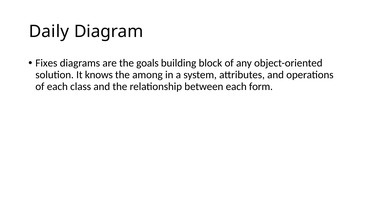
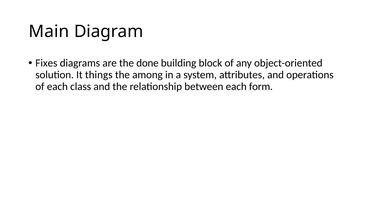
Daily: Daily -> Main (49, 31)
goals: goals -> done (147, 63)
knows: knows -> things (99, 75)
